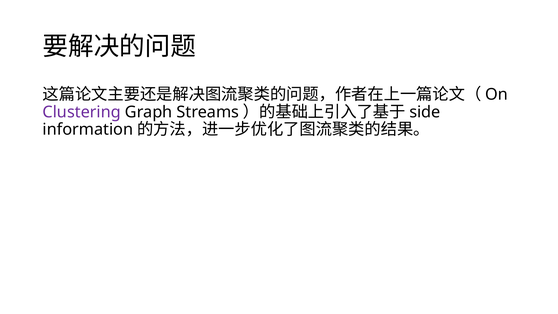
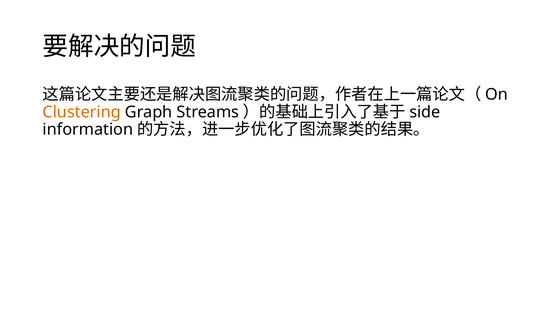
Clustering colour: purple -> orange (82, 112)
